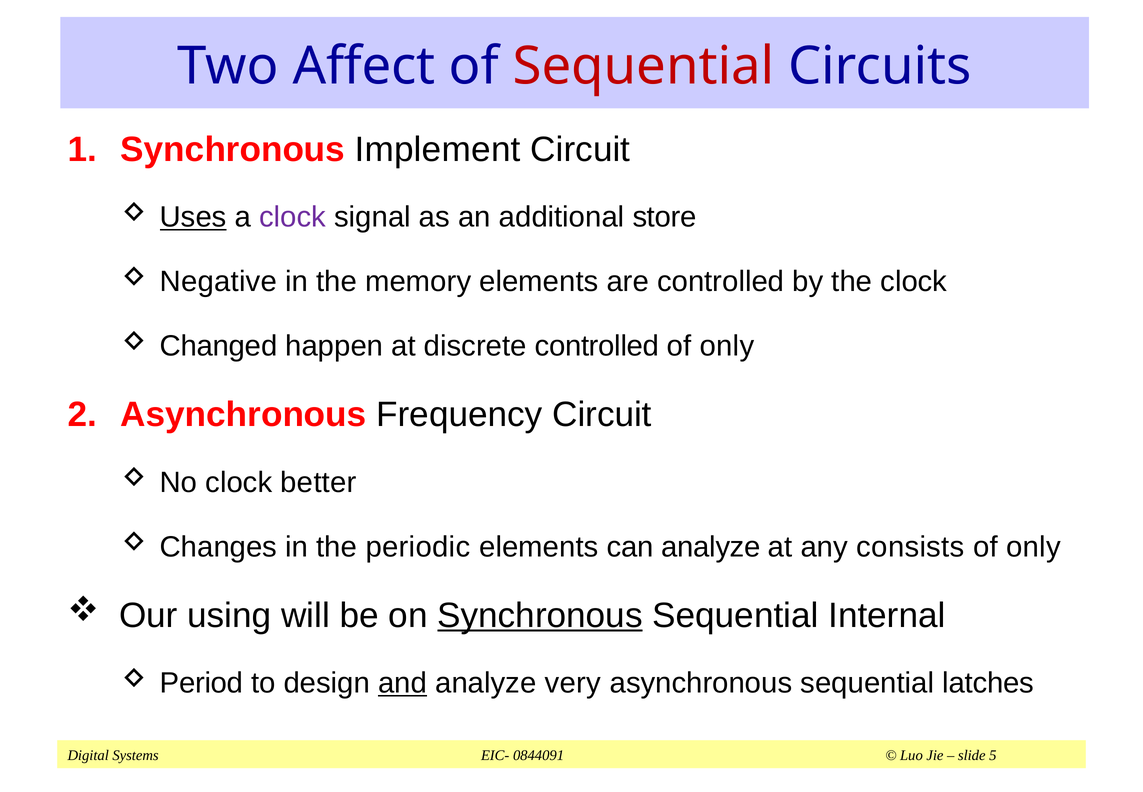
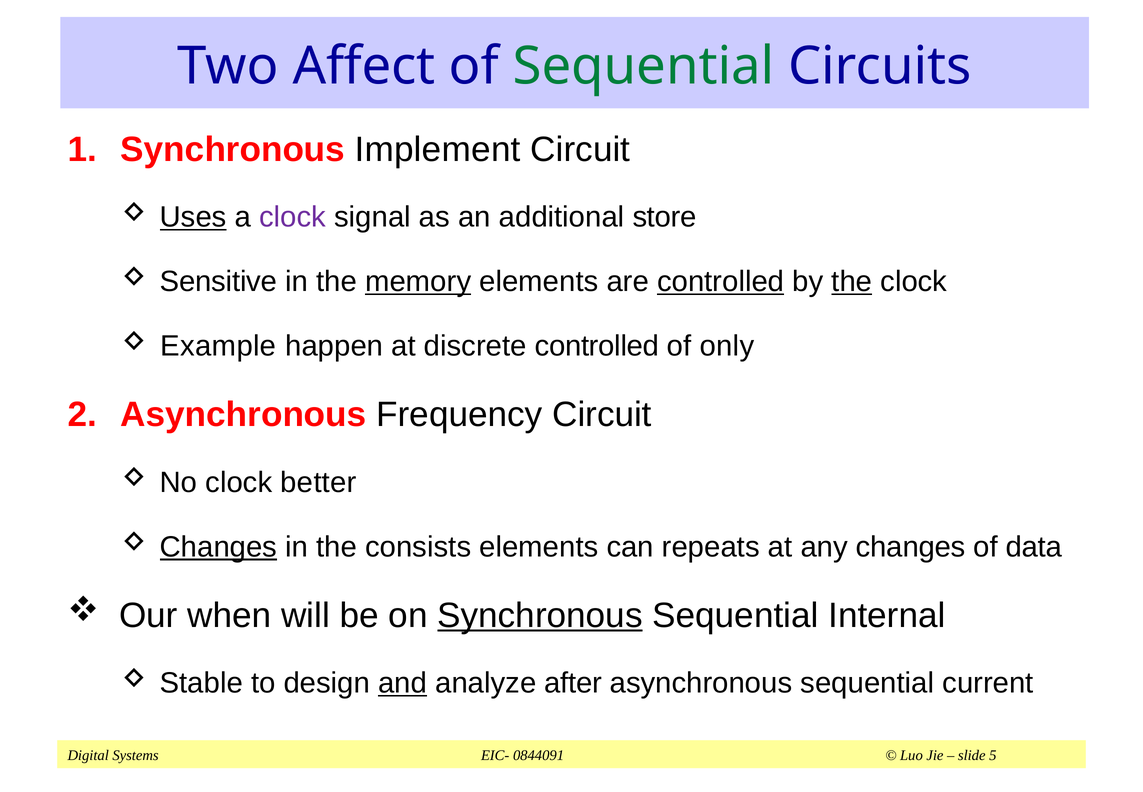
Sequential colour: red -> green (644, 66)
Negative: Negative -> Sensitive (219, 281)
memory underline: none -> present (418, 281)
controlled underline: none -> present (721, 281)
the underline: none -> present (852, 281)
Changed: Changed -> Example (218, 346)
Changes underline: none -> present (218, 546)
periodic: periodic -> consists (418, 546)
can analyze: analyze -> repeats (711, 546)
any consists: consists -> changes (911, 546)
only: only -> data (1034, 546)
using: using -> when (229, 615)
Period: Period -> Stable (201, 682)
very: very -> after (573, 682)
latches: latches -> current (988, 682)
